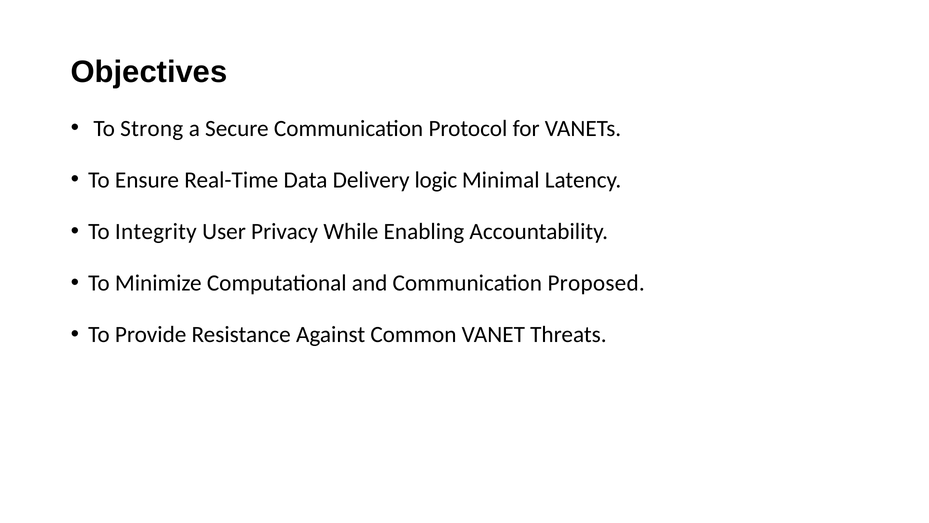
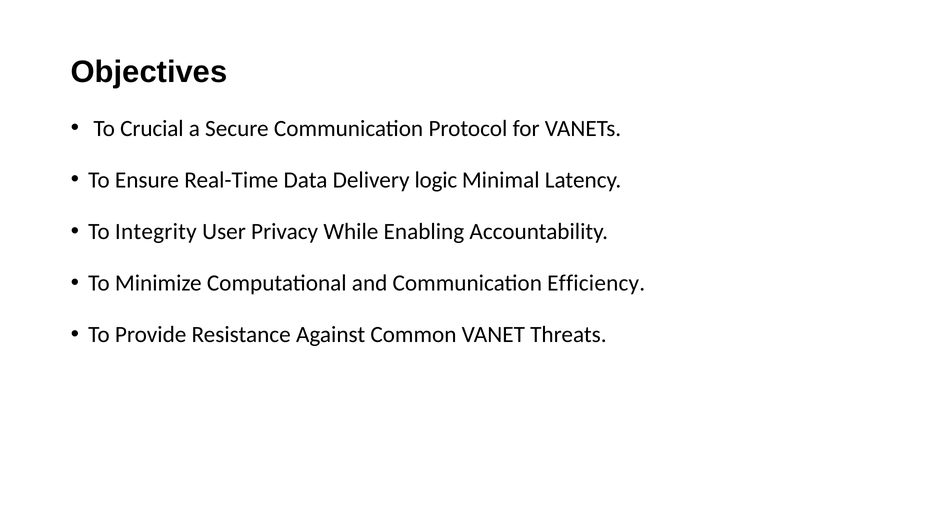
Strong: Strong -> Crucial (152, 128)
Proposed: Proposed -> Efficiency (596, 283)
